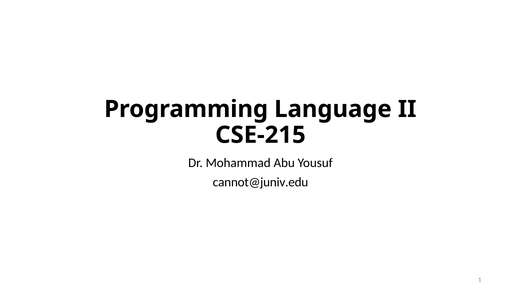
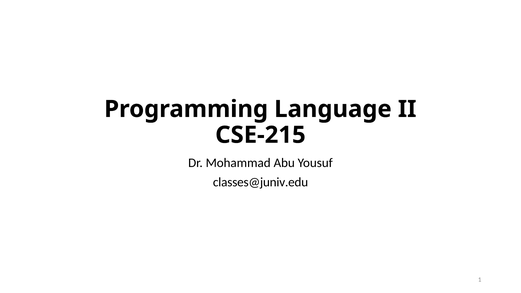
cannot@juniv.edu: cannot@juniv.edu -> classes@juniv.edu (261, 182)
